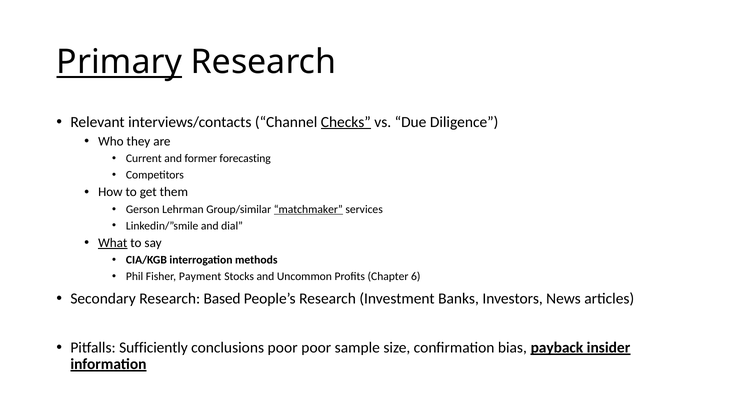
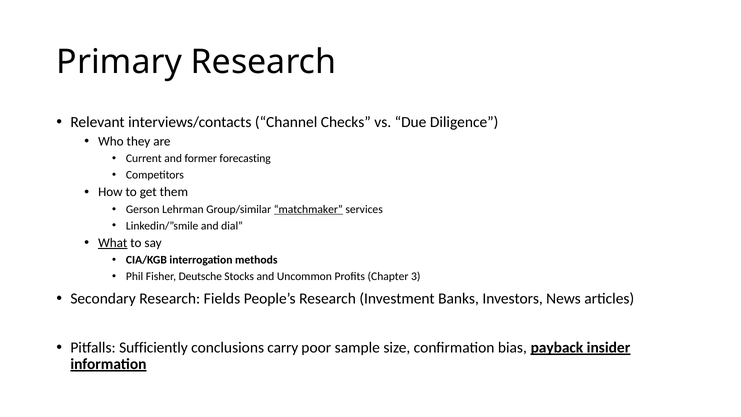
Primary underline: present -> none (119, 62)
Checks underline: present -> none (346, 122)
Payment: Payment -> Deutsche (200, 276)
6: 6 -> 3 (416, 276)
Based: Based -> Fields (222, 299)
conclusions poor: poor -> carry (283, 347)
